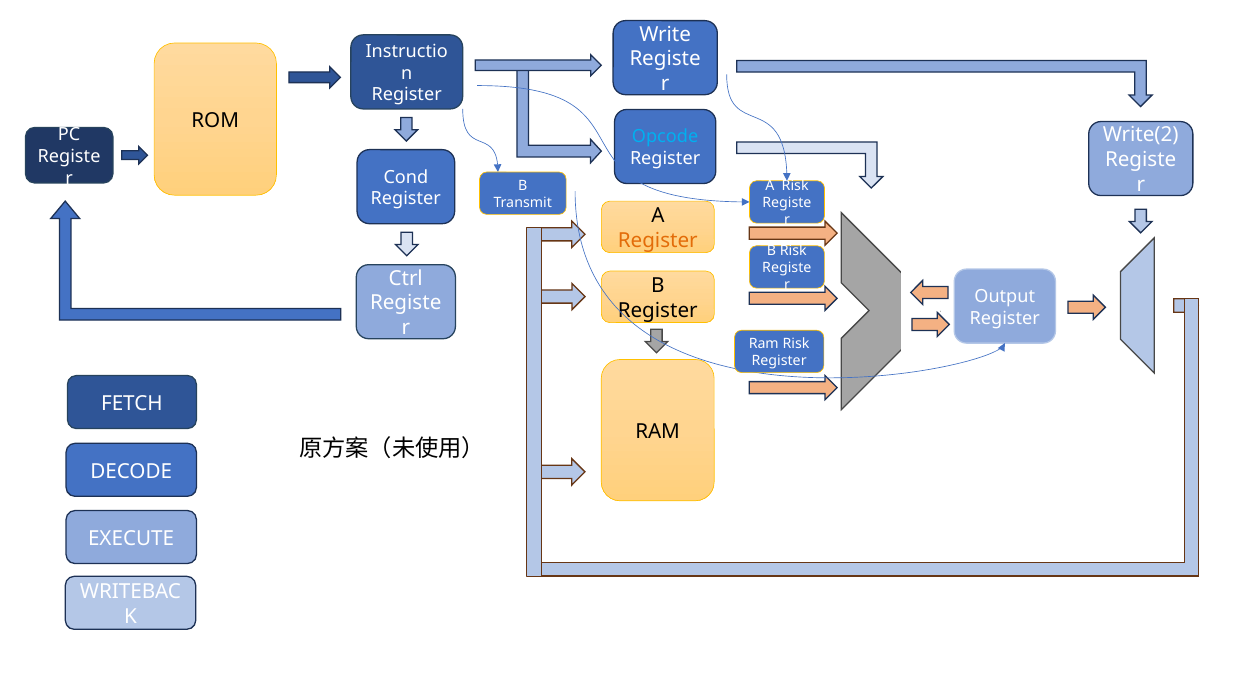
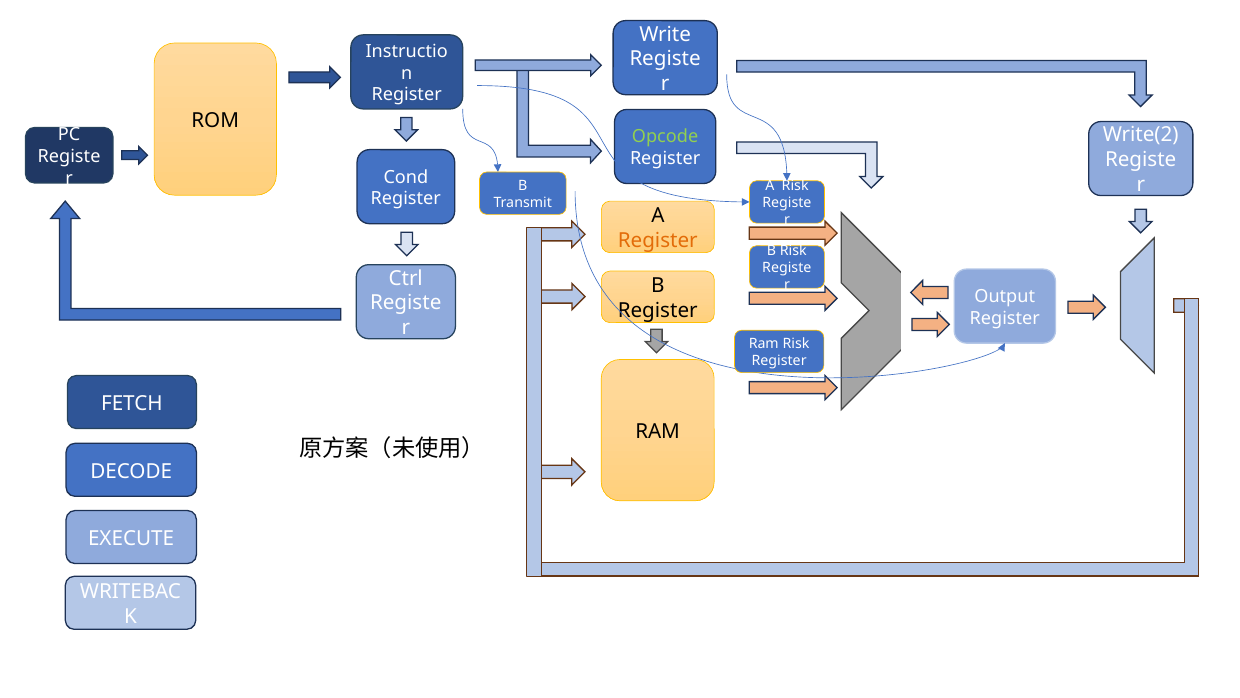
Opcode colour: light blue -> light green (665, 137)
